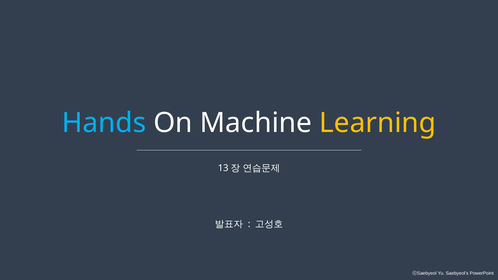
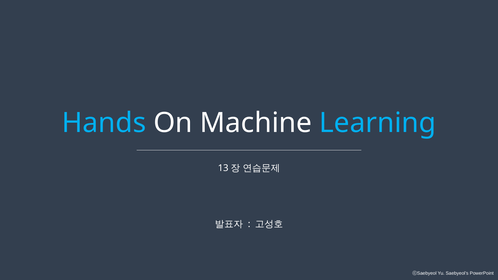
Learning colour: yellow -> light blue (378, 123)
